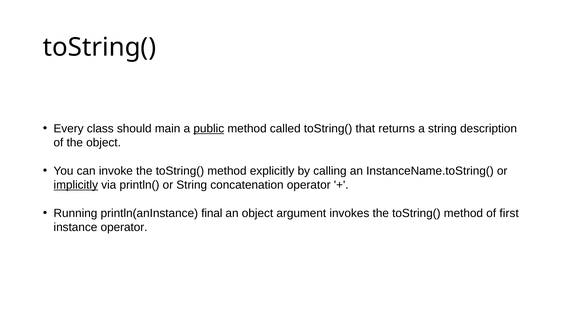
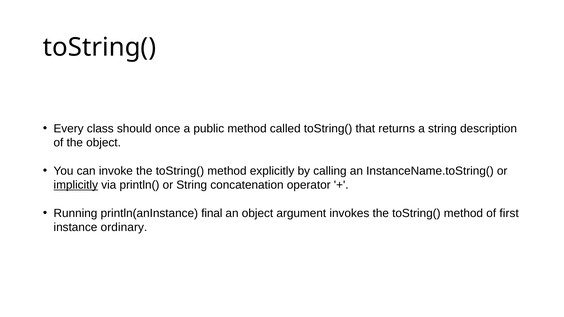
main: main -> once (168, 129)
public underline: present -> none (209, 129)
instance operator: operator -> ordinary (124, 227)
